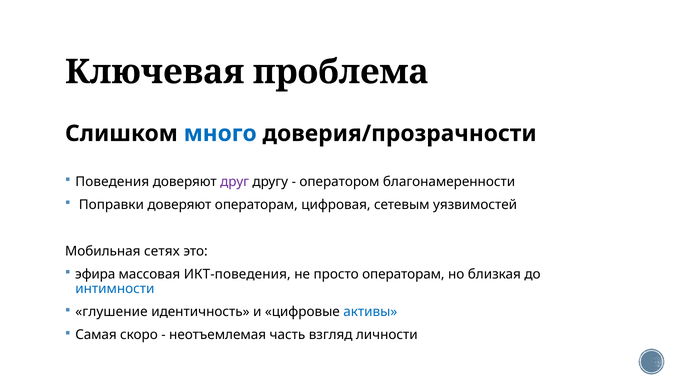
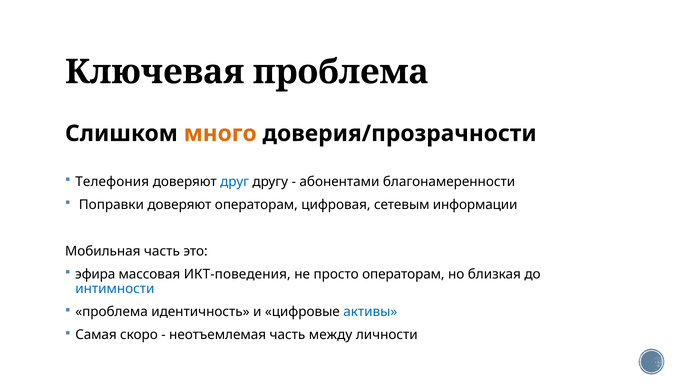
много colour: blue -> orange (220, 134)
Поведения: Поведения -> Телефония (112, 182)
друг colour: purple -> blue (235, 182)
оператором: оператором -> абонентами (339, 182)
уязвимостей: уязвимостей -> информации (475, 205)
Мобильная сетях: сетях -> часть (162, 251)
глушение: глушение -> проблема (112, 312)
взгляд: взгляд -> между (331, 335)
